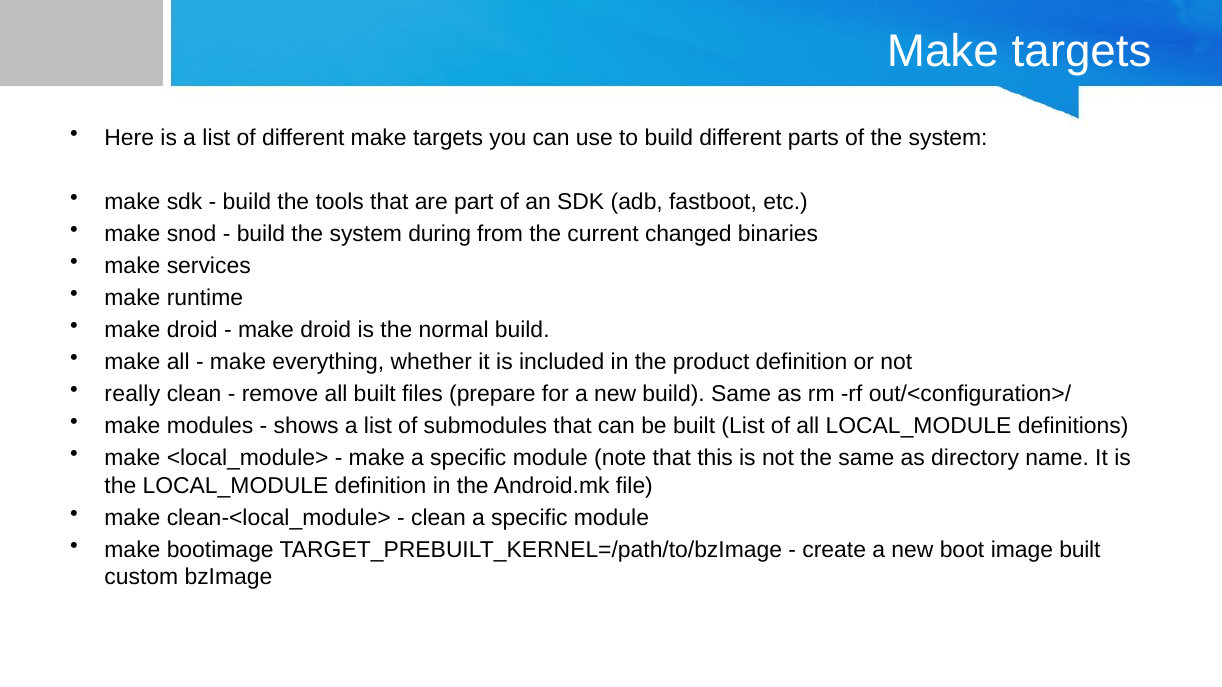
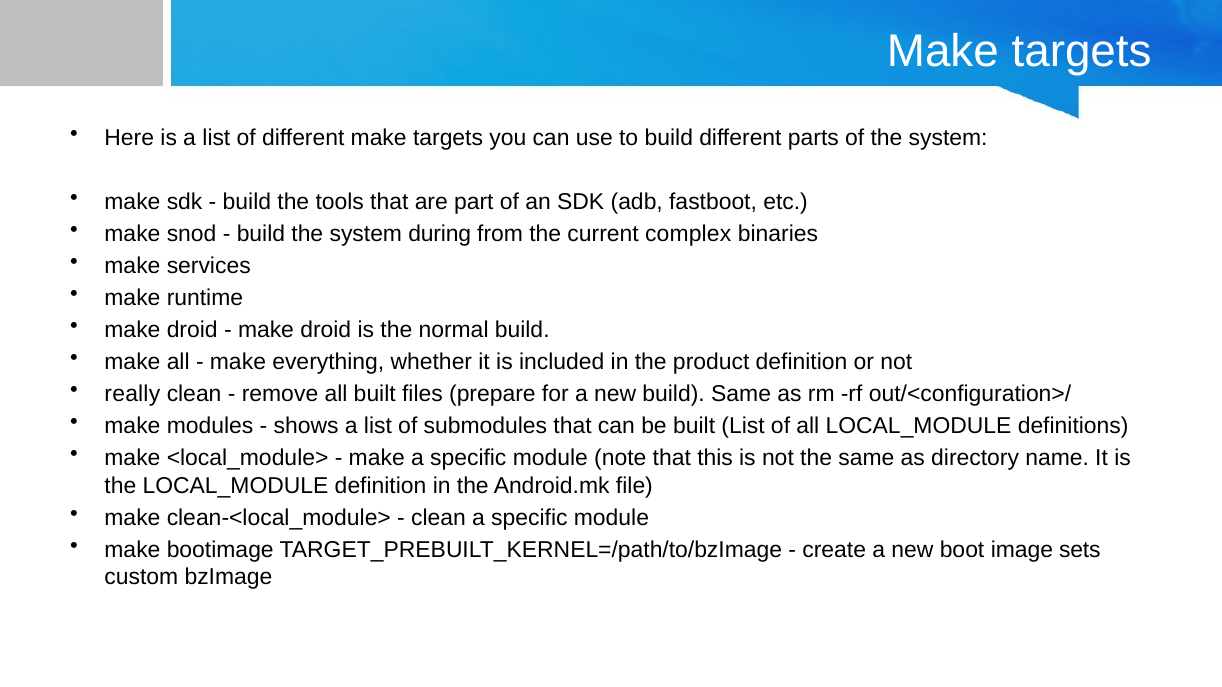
changed: changed -> complex (688, 234)
image built: built -> sets (1080, 550)
